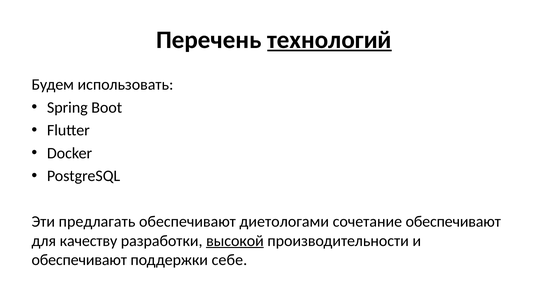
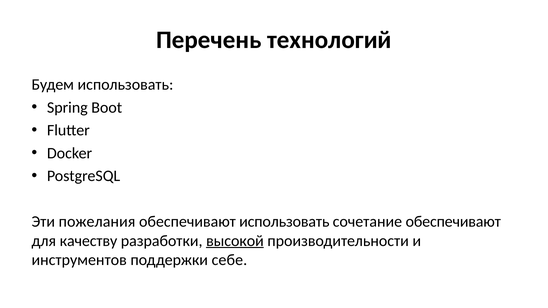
технологий underline: present -> none (329, 40)
предлагать: предлагать -> пожелания (97, 222)
обеспечивают диетологами: диетологами -> использовать (284, 222)
обеспечивают: обеспечивают -> инструментов (79, 260)
